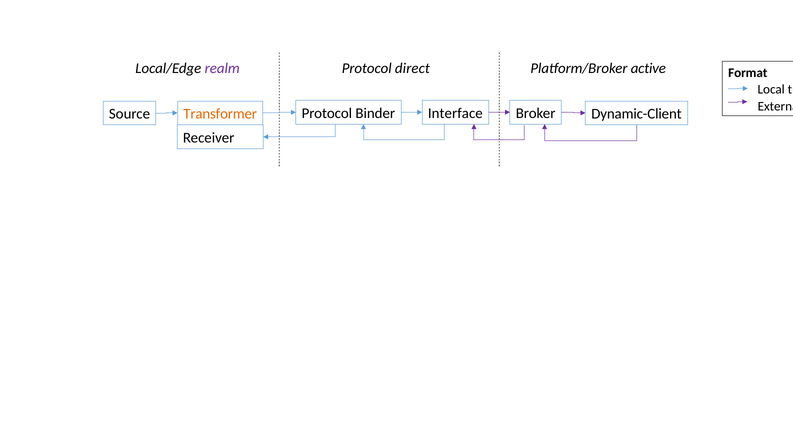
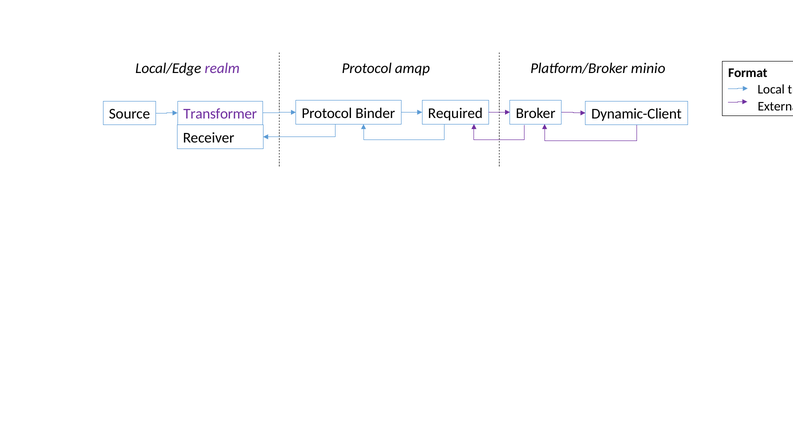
direct: direct -> amqp (412, 68)
active: active -> minio (648, 68)
Transformer colour: orange -> purple (220, 114)
Interface: Interface -> Required (455, 113)
